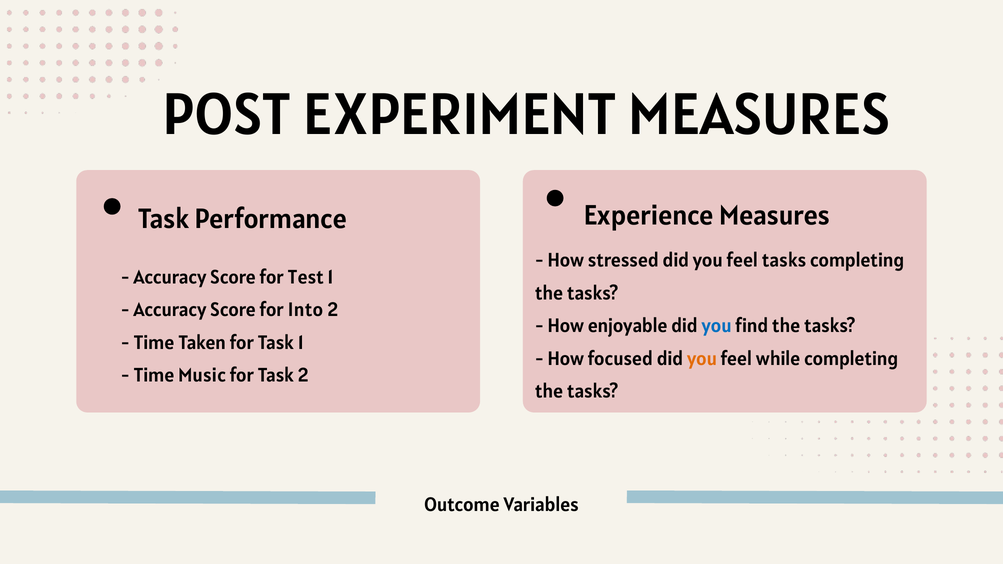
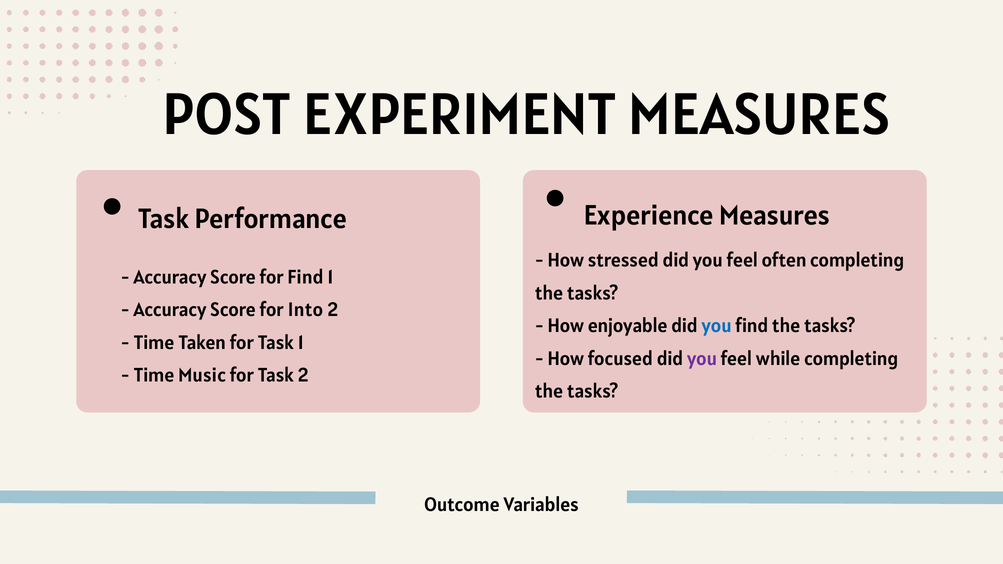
feel tasks: tasks -> often (784, 261)
for Test: Test -> Find (306, 277)
you colour: orange -> purple (702, 359)
